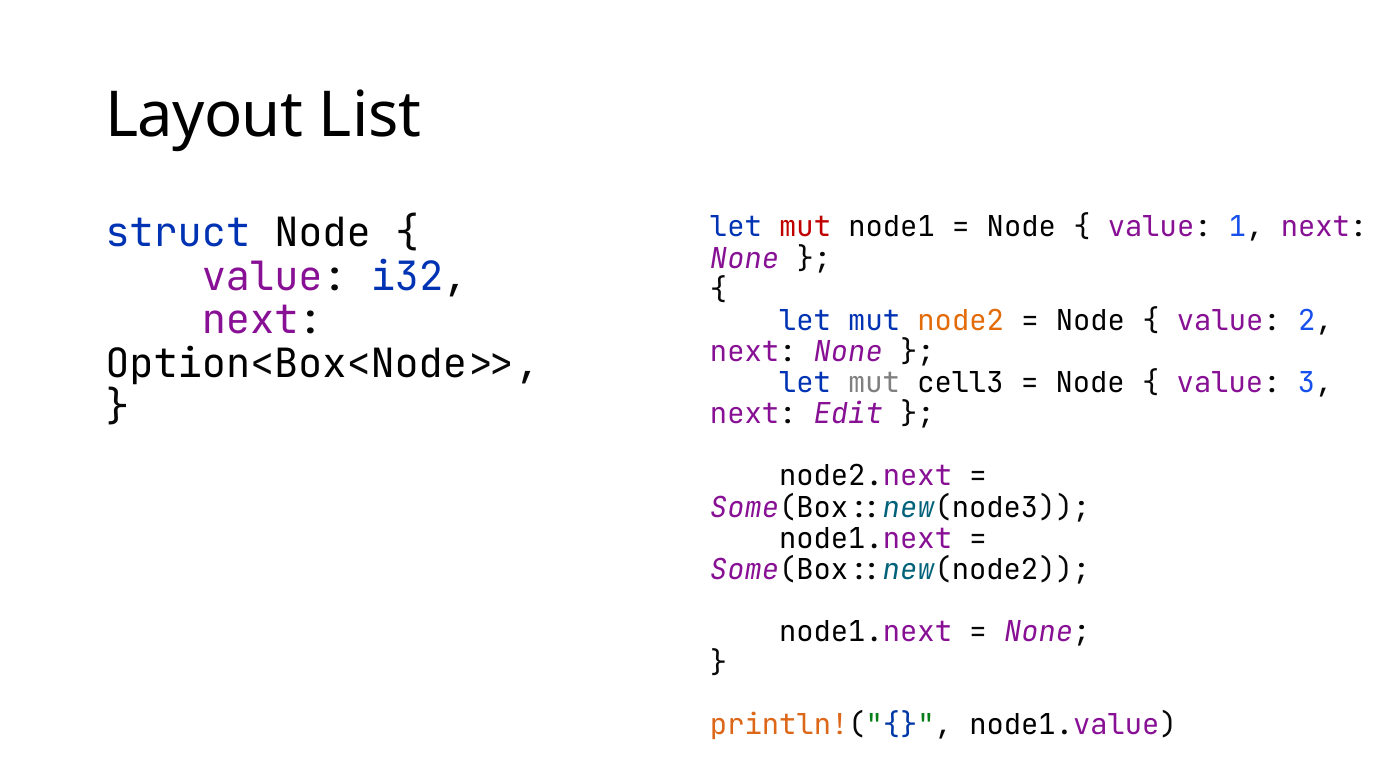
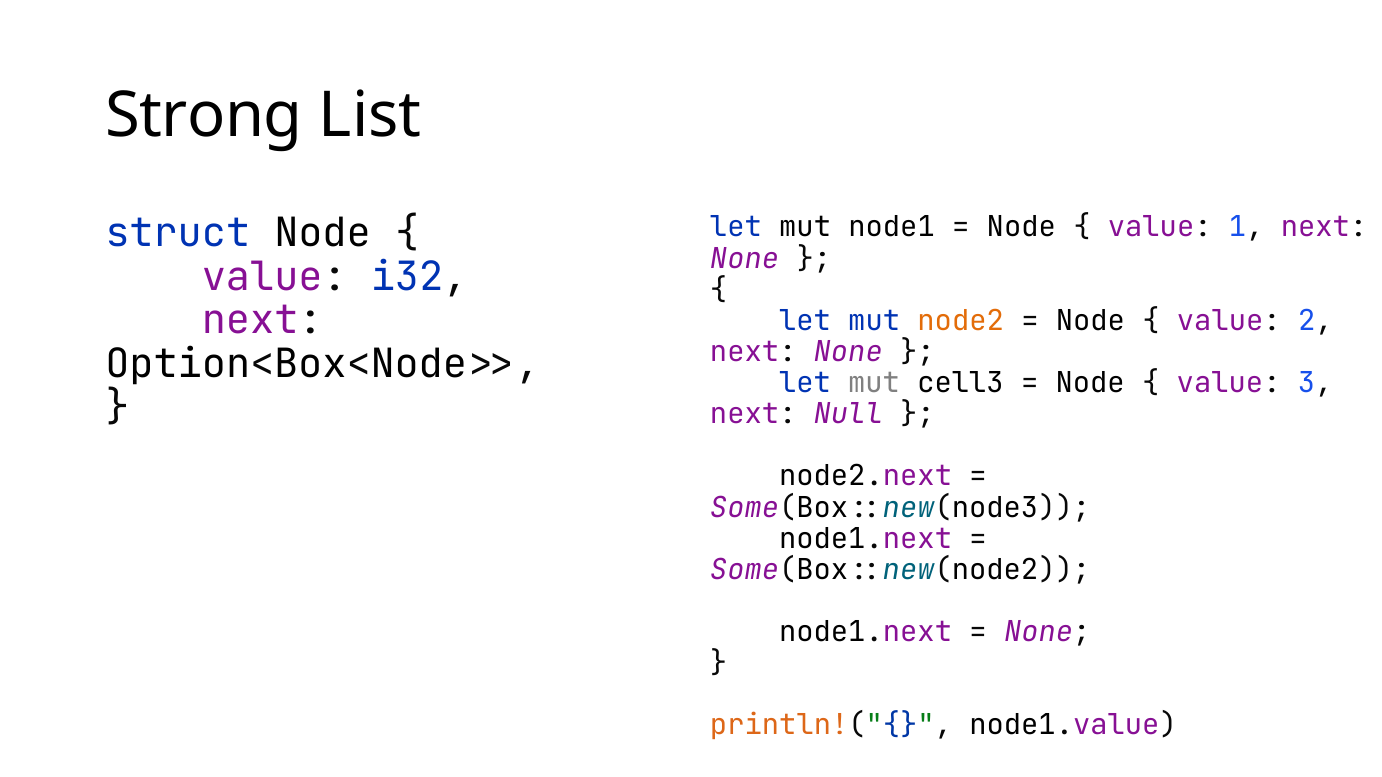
Layout: Layout -> Strong (204, 116)
mut colour: red -> black (805, 228)
Edit: Edit -> Null (848, 414)
